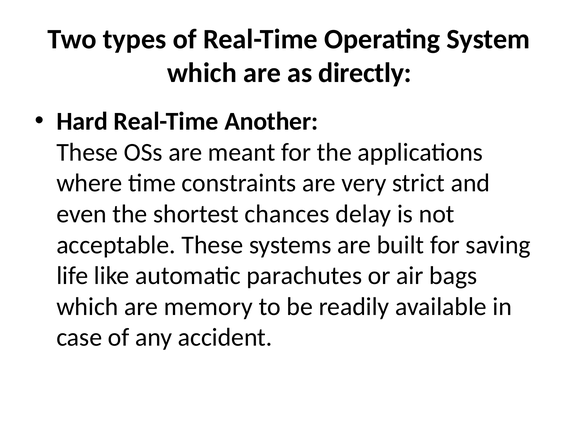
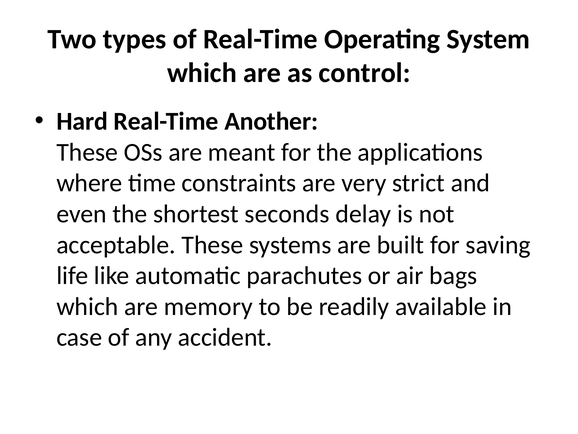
directly: directly -> control (365, 73)
chances: chances -> seconds (287, 214)
